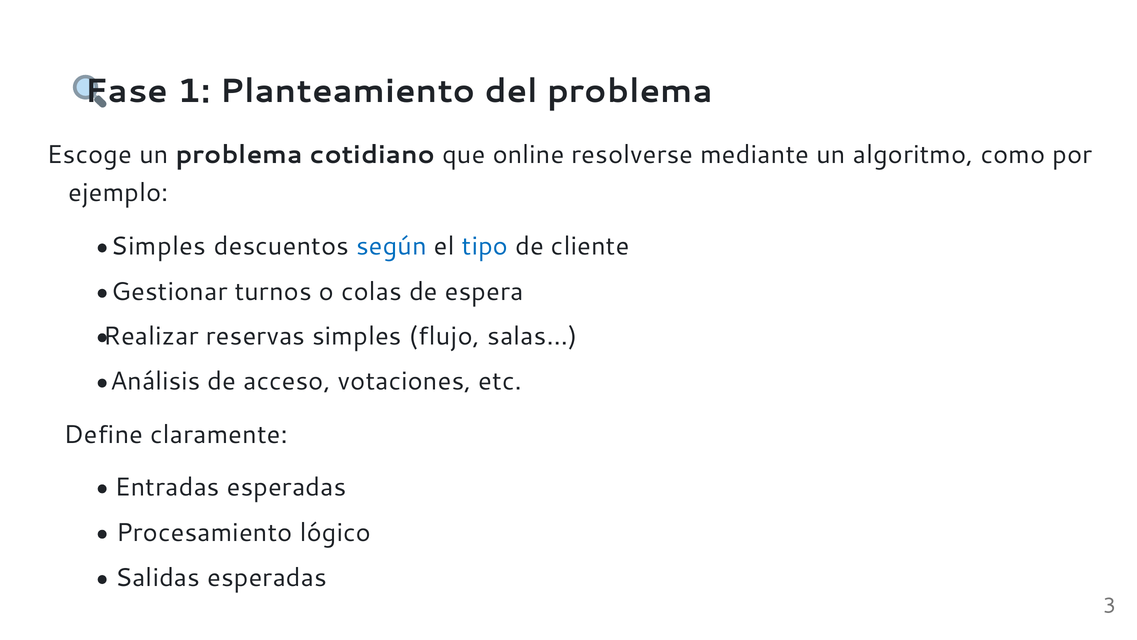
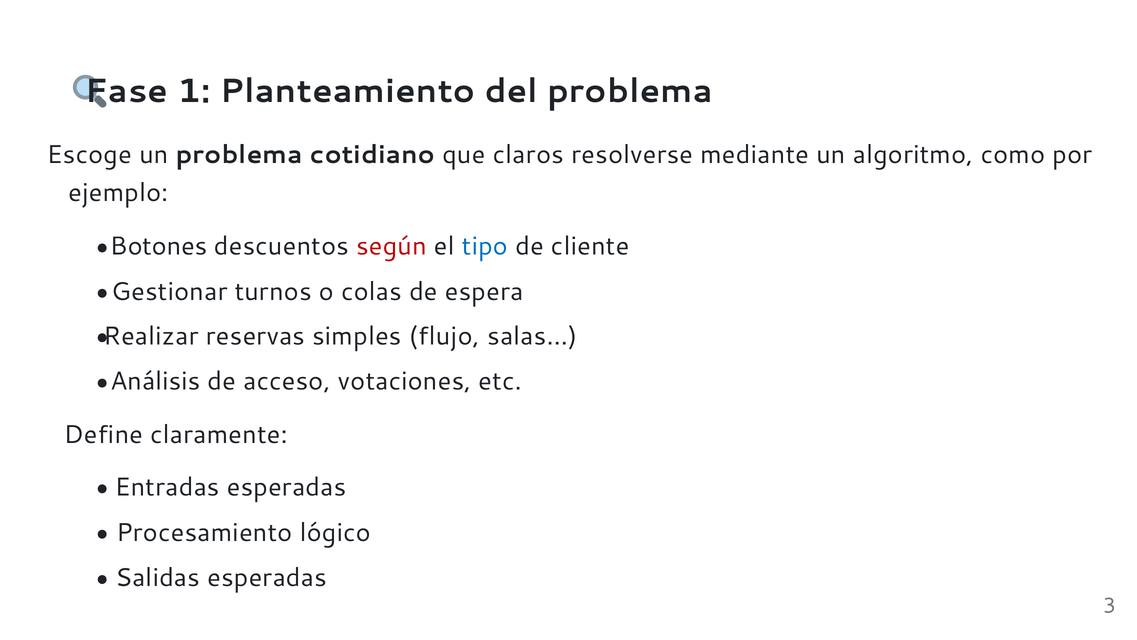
online: online -> claros (528, 155)
Simples: Simples -> Botones (159, 246)
según colour: blue -> red (391, 246)
